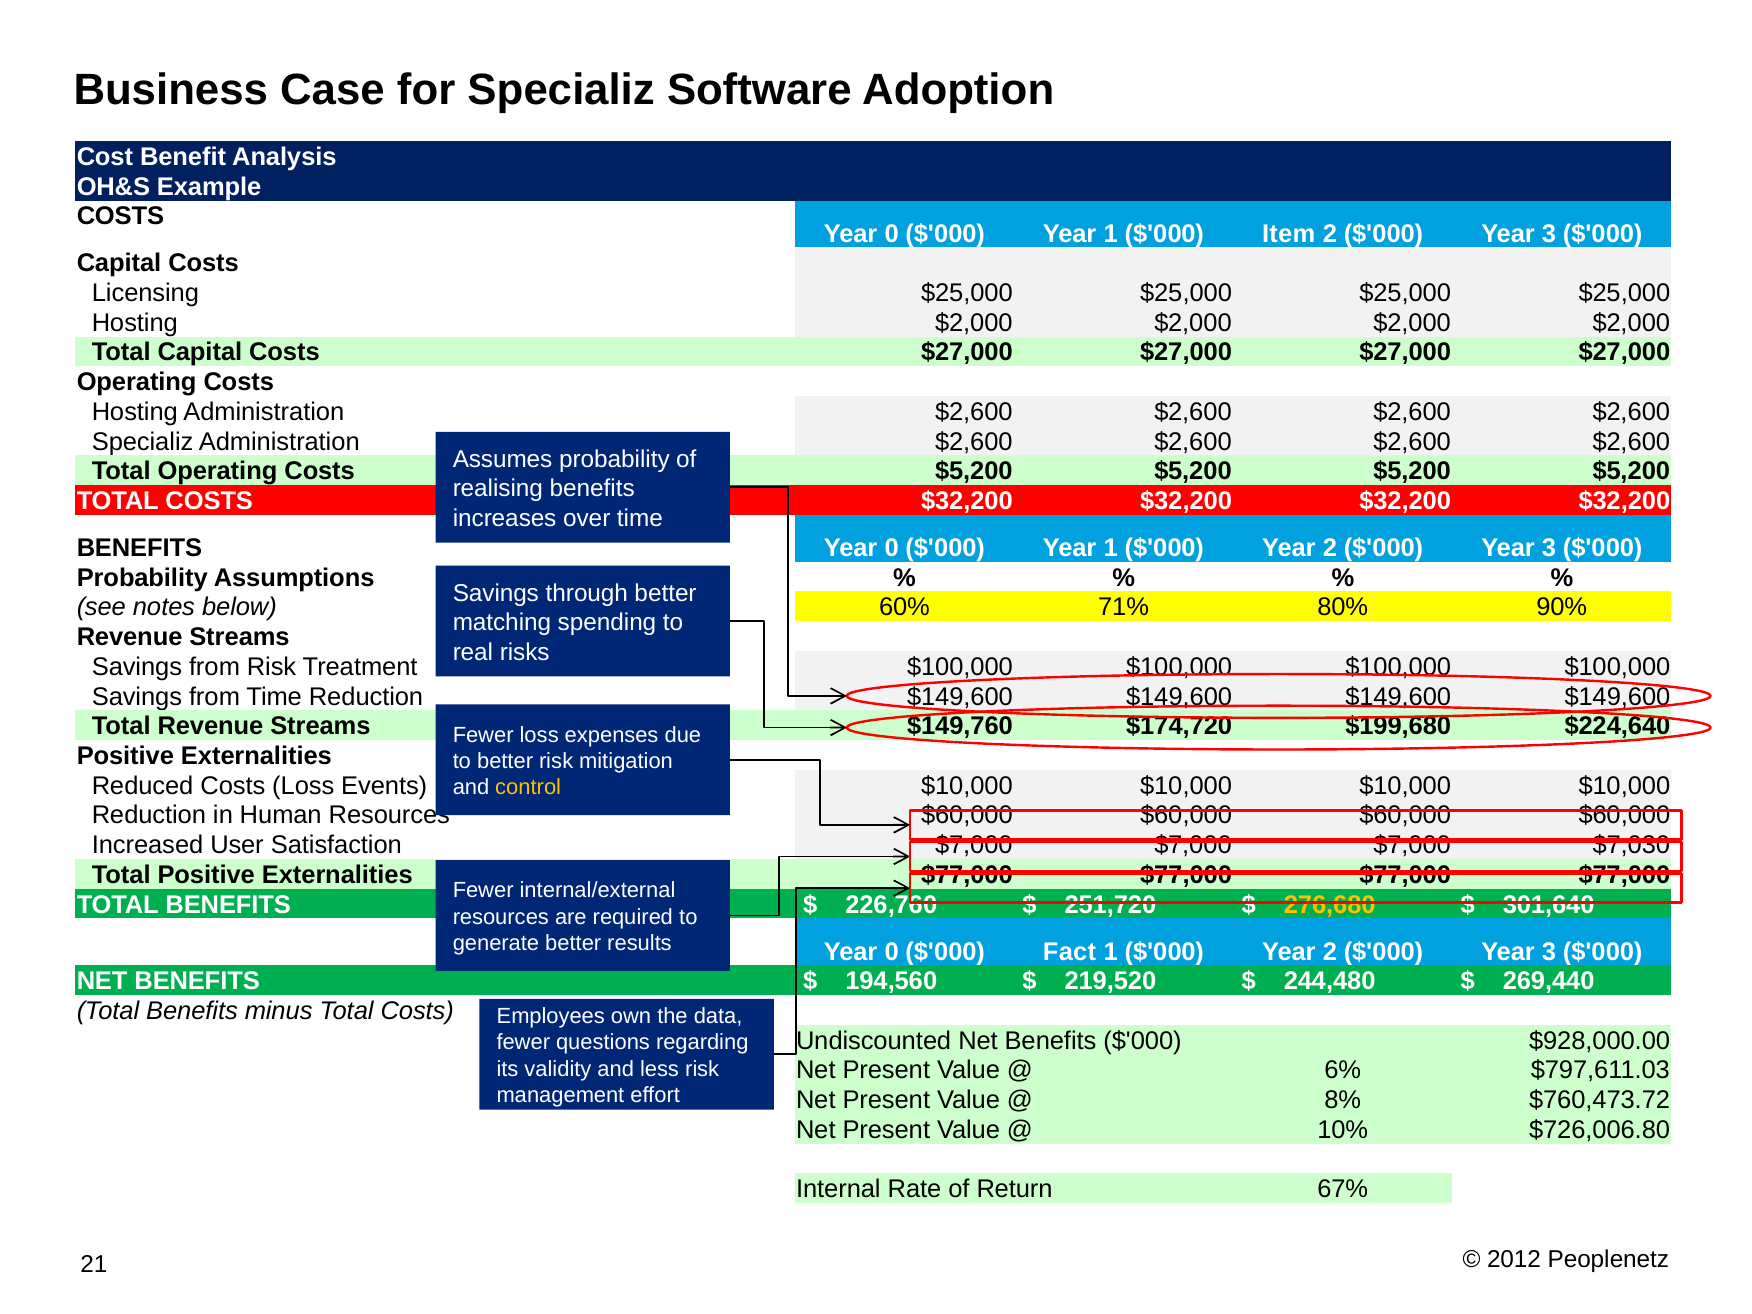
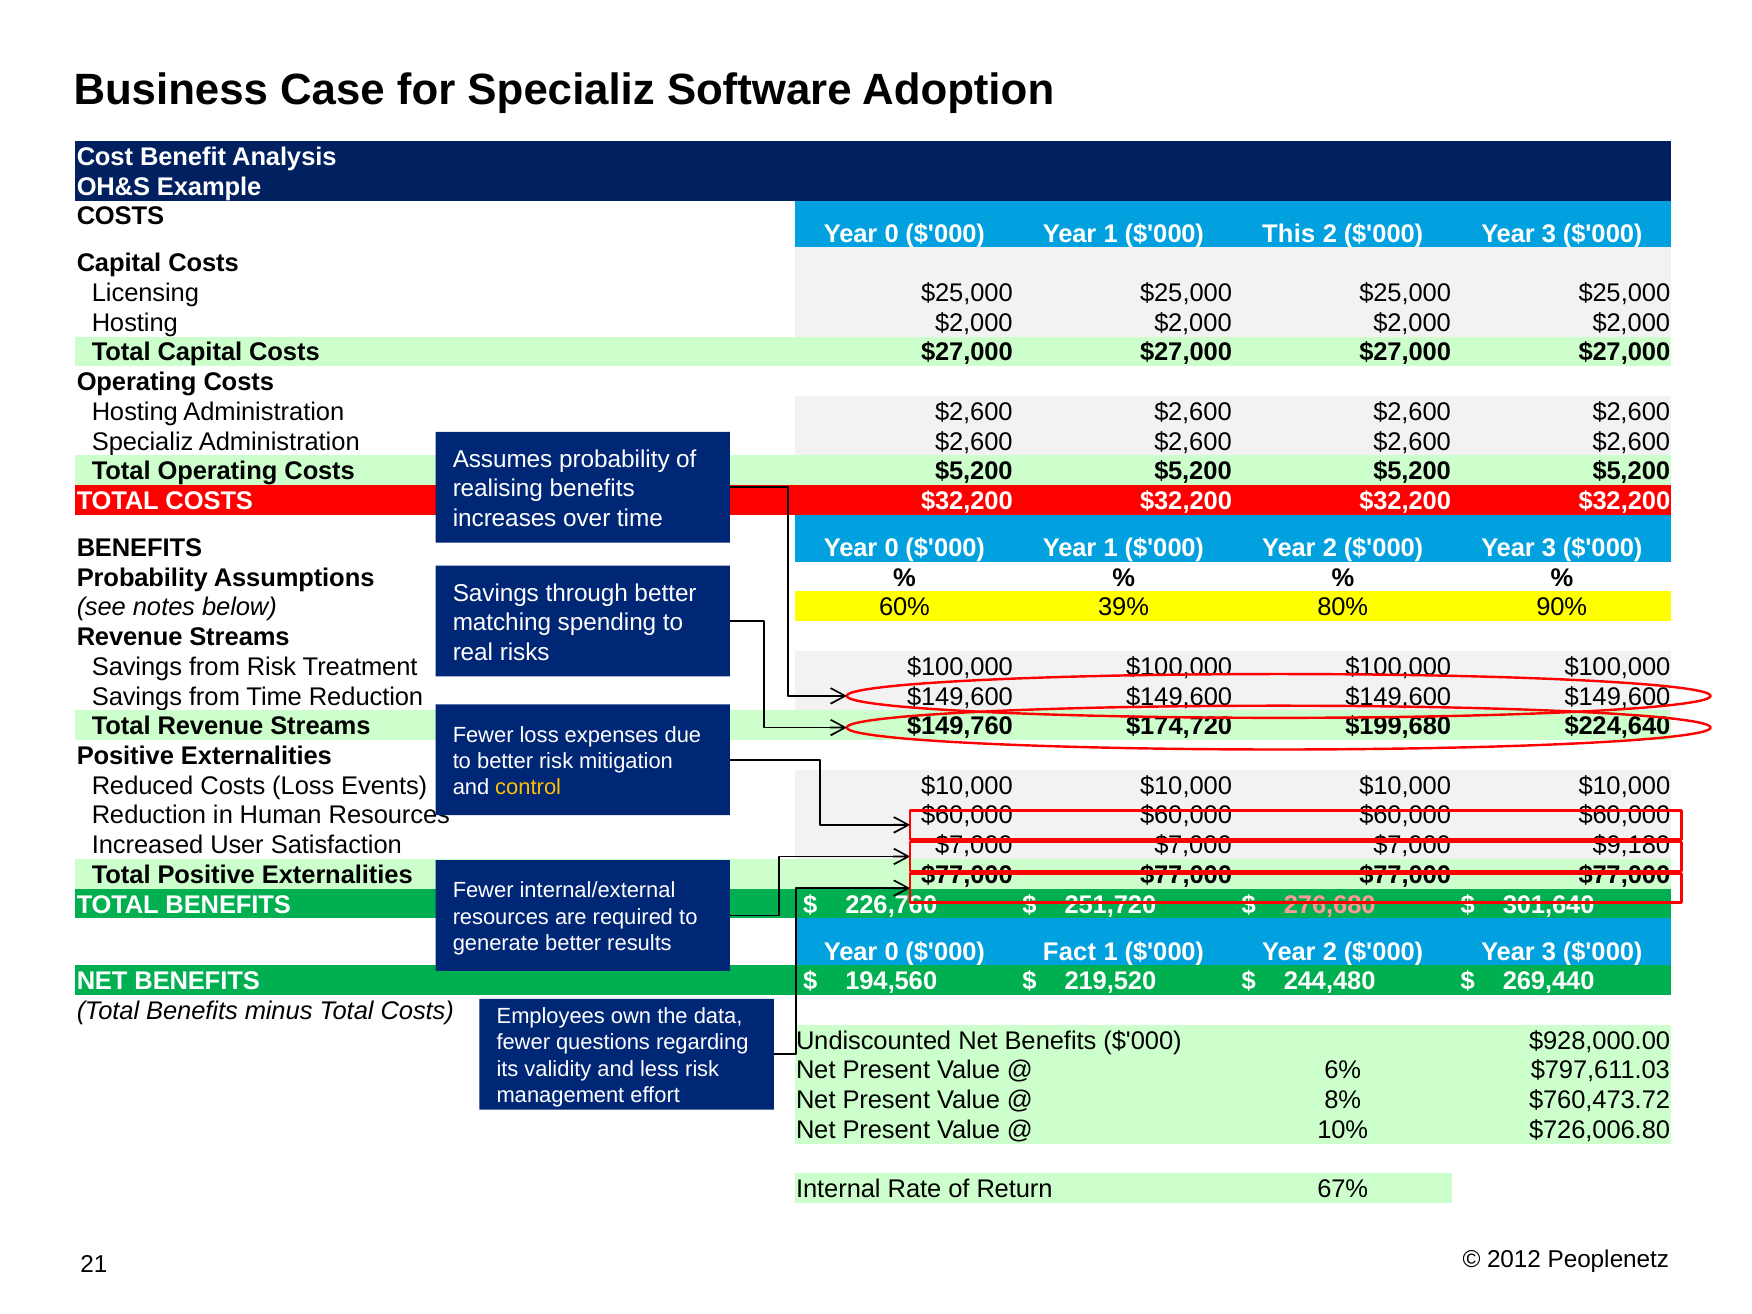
Item: Item -> This (1289, 234)
71%: 71% -> 39% (1124, 607)
$7,030: $7,030 -> $9,180 (1631, 845)
276,680 colour: yellow -> pink (1330, 905)
